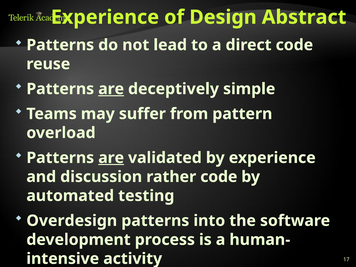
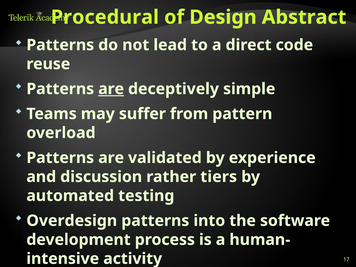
Experience: Experience -> Procedural (105, 17)
are underline: present -> none (111, 158)
rather code: code -> tiers (219, 177)
